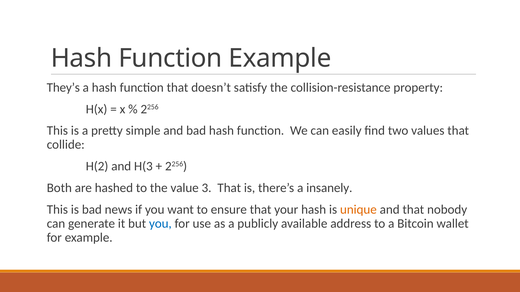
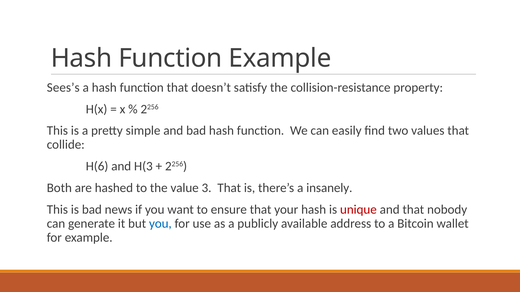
They’s: They’s -> Sees’s (63, 88)
H(2: H(2 -> H(6 (97, 167)
unique colour: orange -> red (358, 210)
